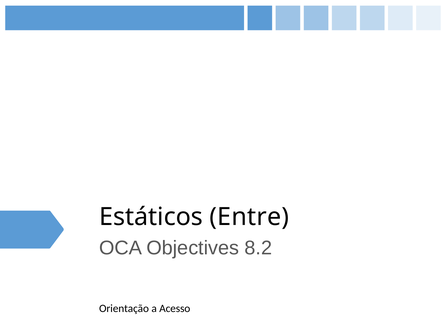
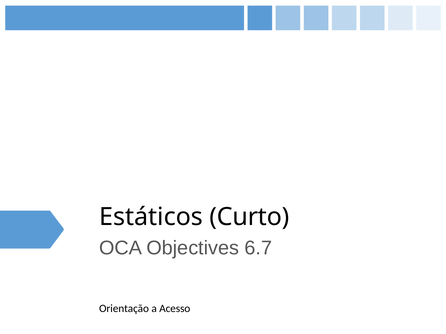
Entre: Entre -> Curto (249, 217)
8.2: 8.2 -> 6.7 (258, 249)
